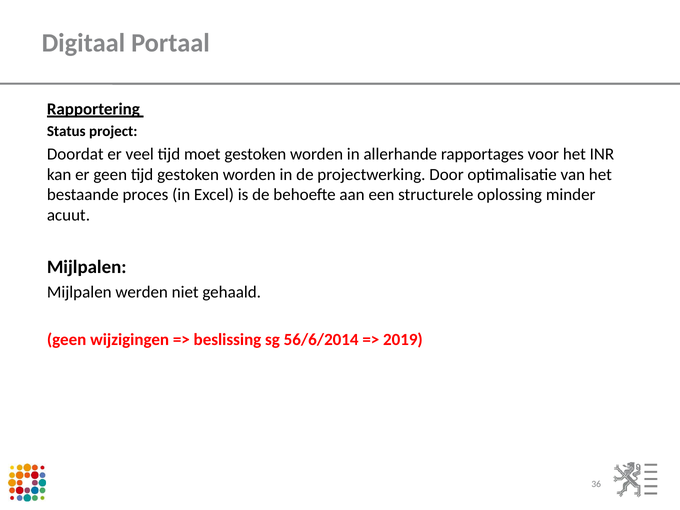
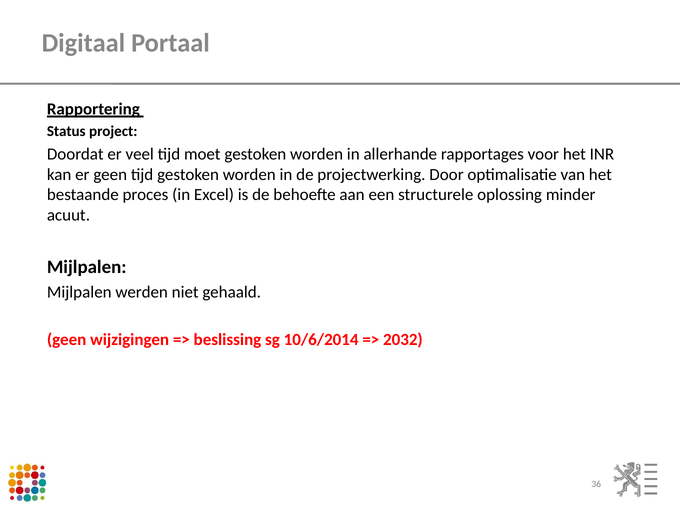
56/6/2014: 56/6/2014 -> 10/6/2014 (321, 340)
2019: 2019 -> 2032 (403, 340)
